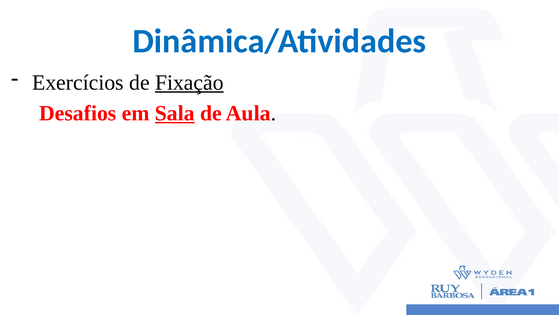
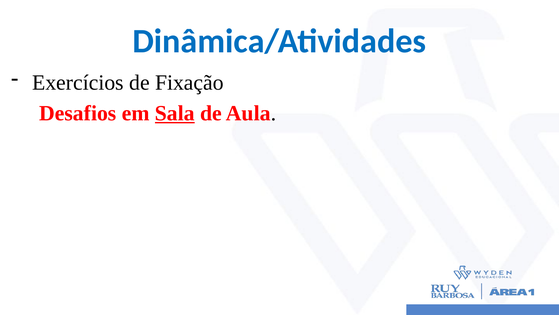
Fixação underline: present -> none (189, 82)
